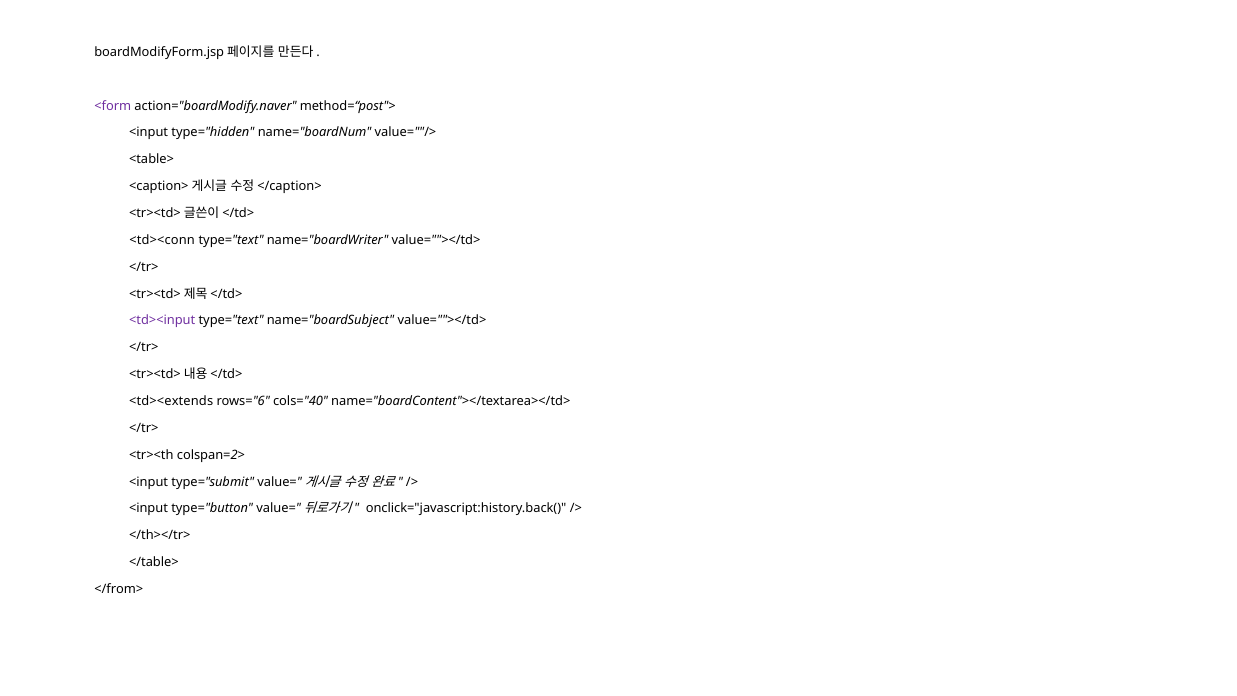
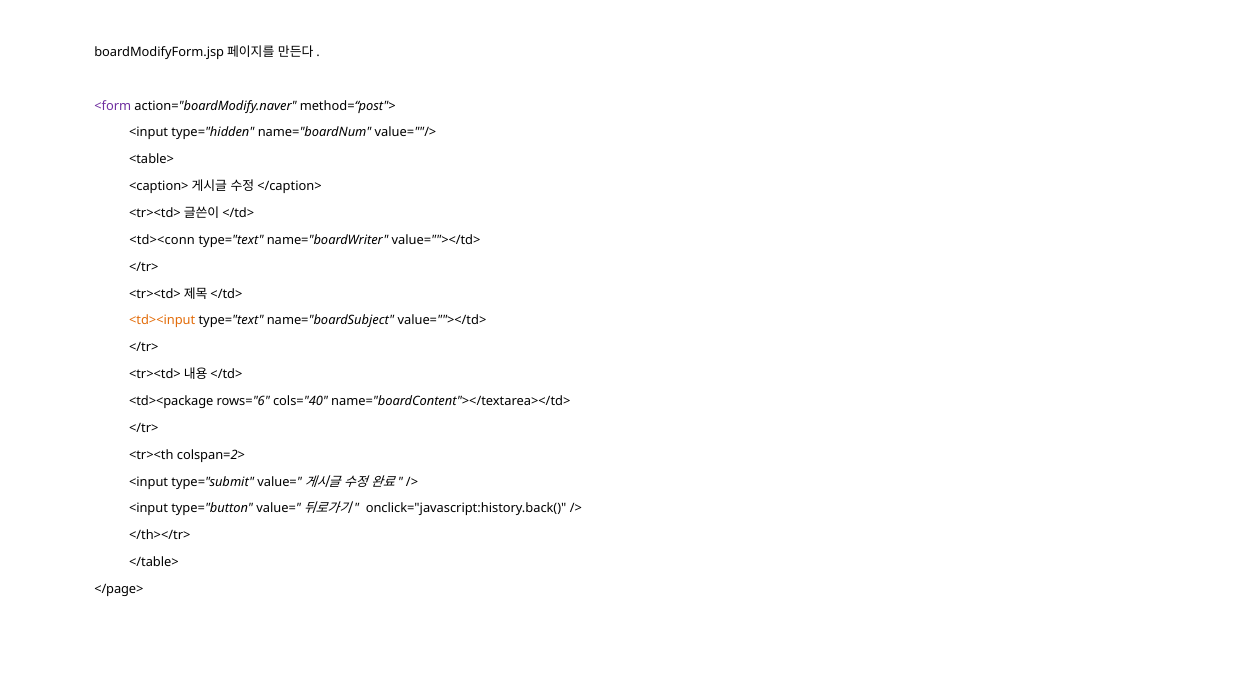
<td><input colour: purple -> orange (162, 321)
<td><extends: <td><extends -> <td><package (171, 401)
</from>: </from> -> </page> (119, 589)
